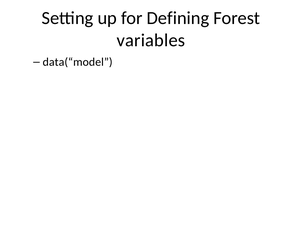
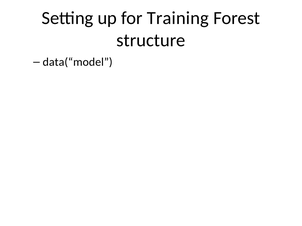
Defining: Defining -> Training (178, 18)
variables: variables -> structure (151, 40)
